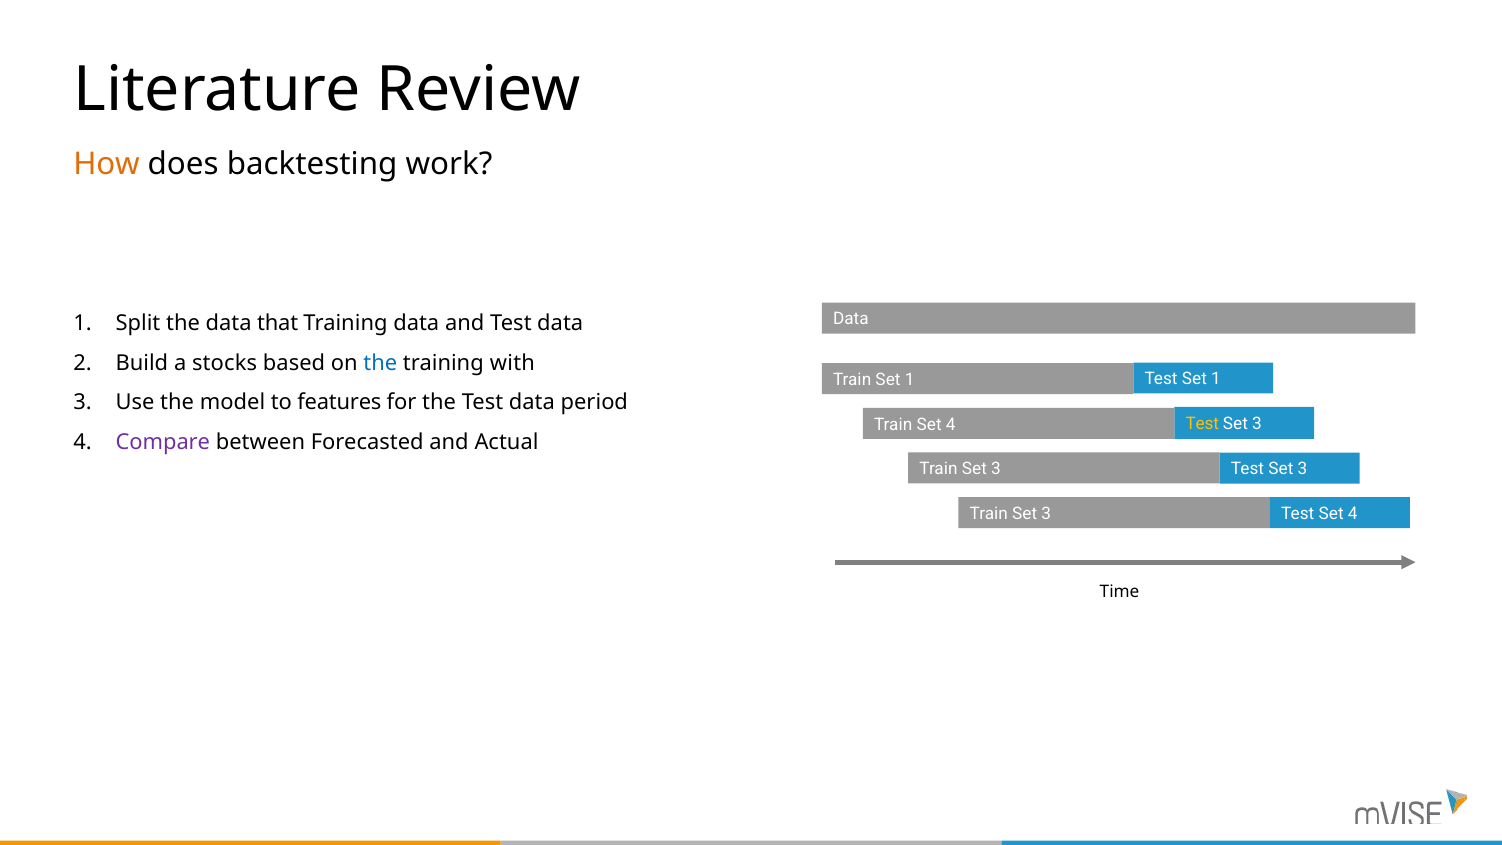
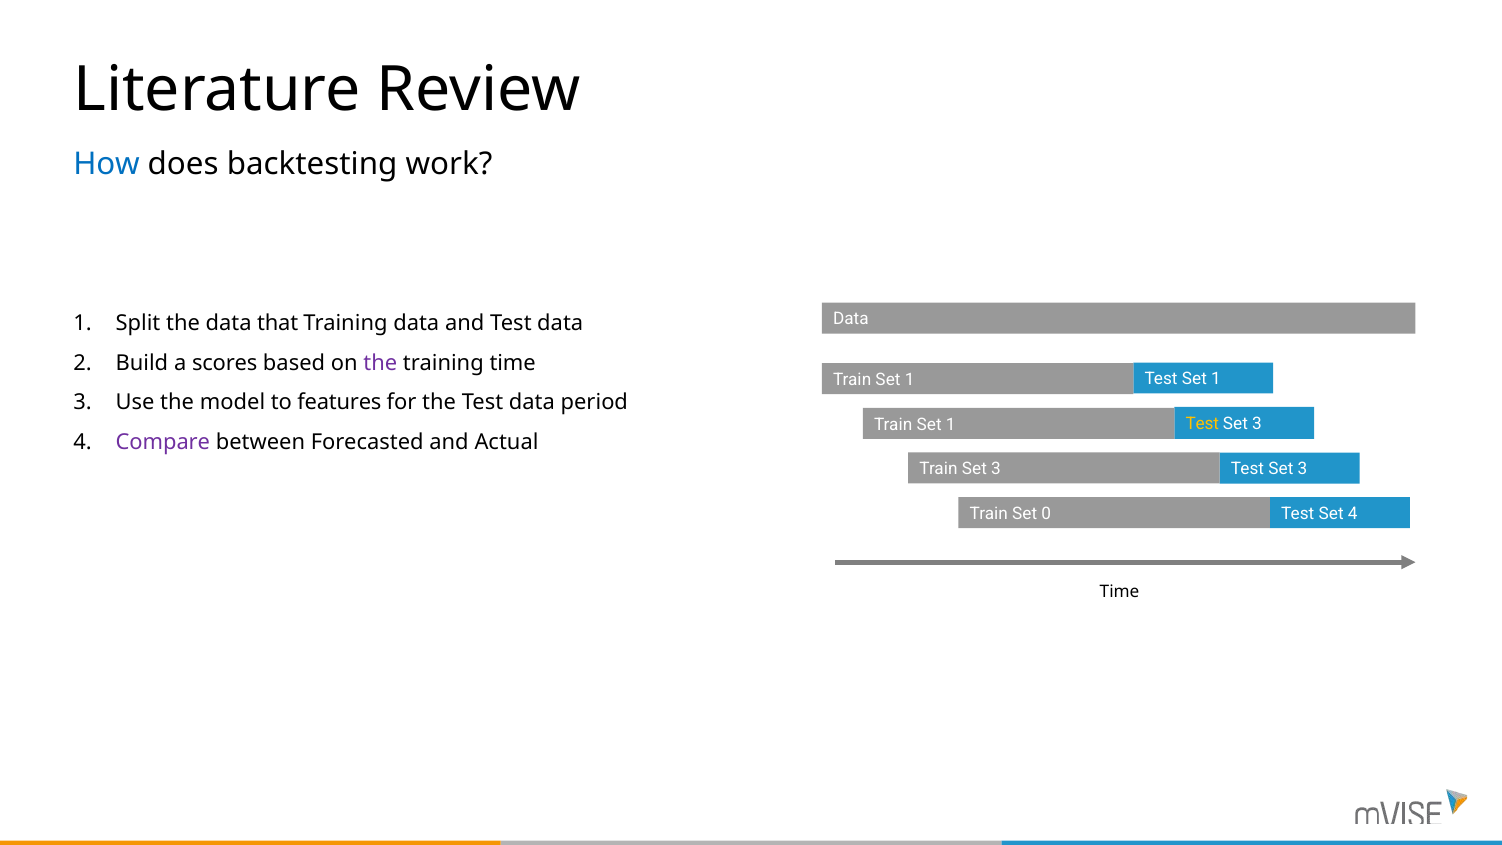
How colour: orange -> blue (107, 164)
stocks: stocks -> scores (225, 363)
the colour: blue -> purple (380, 363)
training with: with -> time (513, 363)
4: 4 -> 1 (951, 424)
3: 3 -> 0 (1046, 514)
